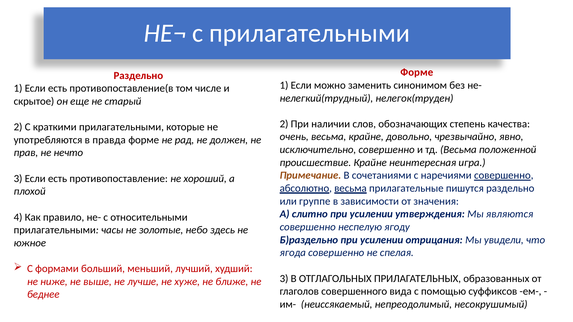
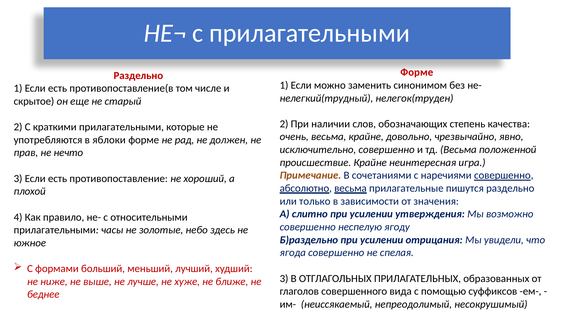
правда: правда -> яблоки (109, 140)
группе: группе -> только (315, 201)
являются: являются -> возможно (510, 214)
